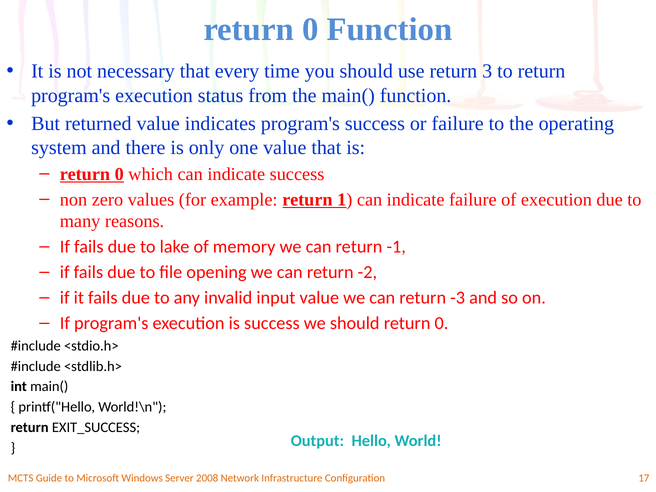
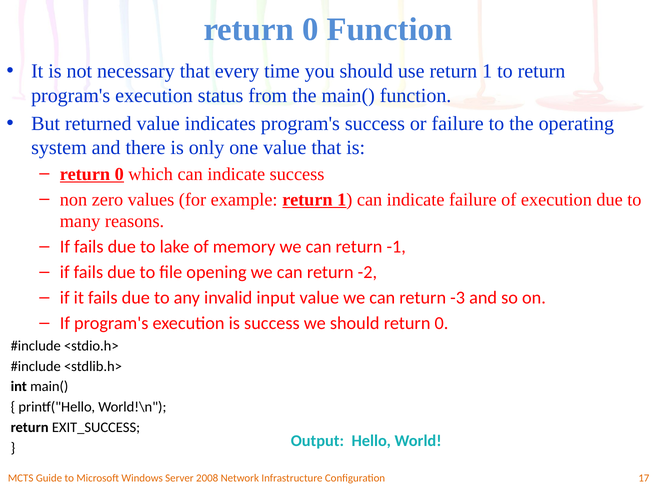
use return 3: 3 -> 1 (487, 71)
